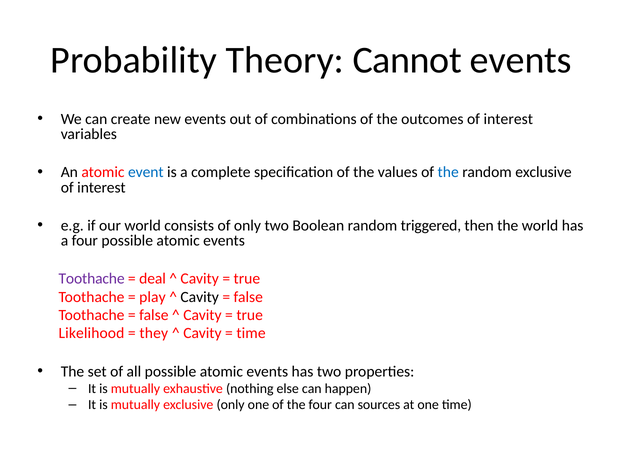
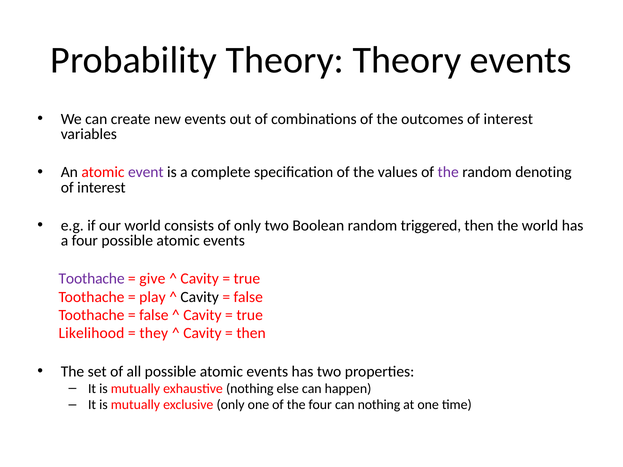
Theory Cannot: Cannot -> Theory (407, 60)
event colour: blue -> purple (146, 172)
the colour: blue -> purple (448, 172)
random exclusive: exclusive -> denoting (543, 172)
deal: deal -> give (152, 279)
time: time -> then (251, 334)
can sources: sources -> nothing (379, 405)
